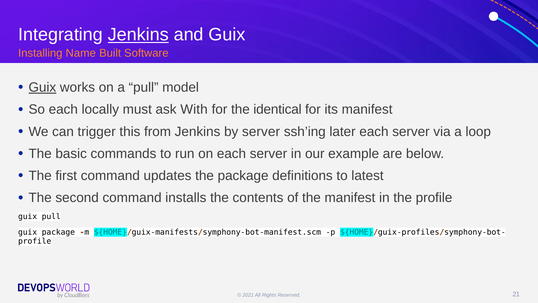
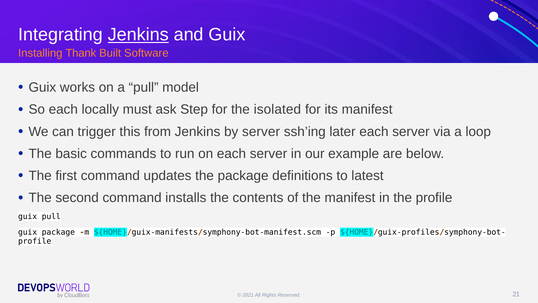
Name: Name -> Thank (81, 53)
Guix underline: present -> none (42, 87)
With: With -> Step (194, 109)
identical: identical -> isolated (277, 109)
